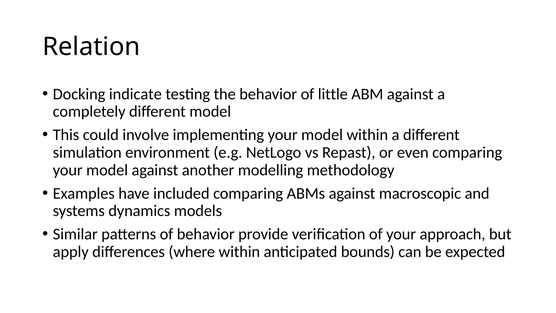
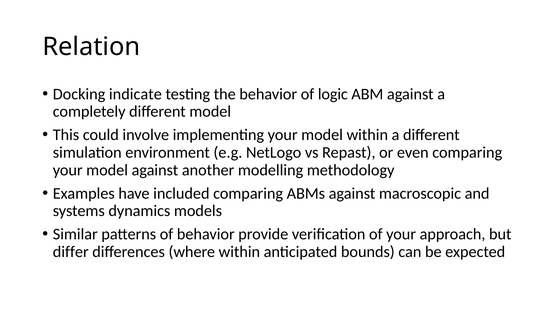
little: little -> logic (333, 94)
apply: apply -> differ (71, 252)
